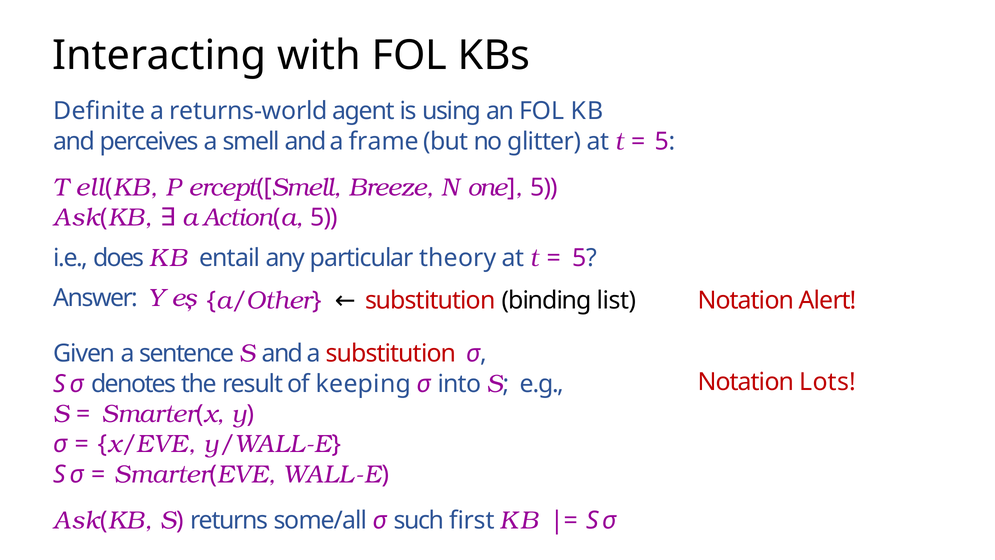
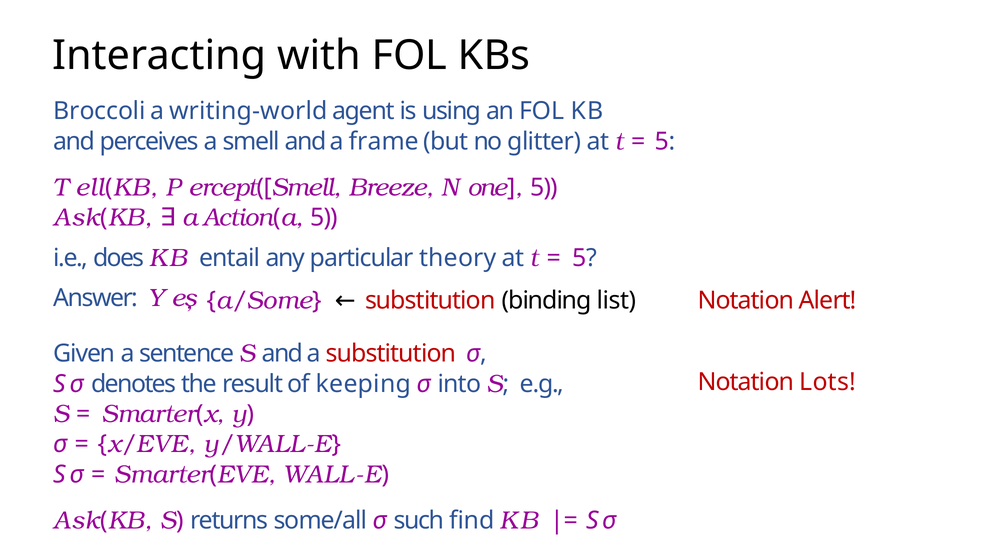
Definite: Definite -> Broccoli (100, 111)
returns-world: returns-world -> writing-world (248, 111)
a/Other: a/Other -> a/Some (264, 300)
first: first -> find (472, 520)
